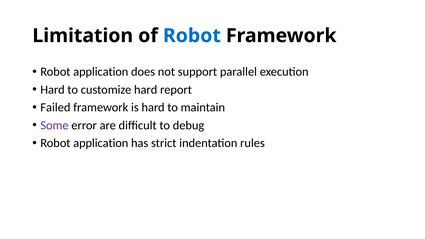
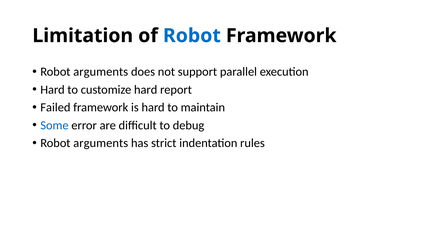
application: application -> arguments (101, 72)
Some colour: purple -> blue (55, 125)
application: application -> arguments (101, 143)
